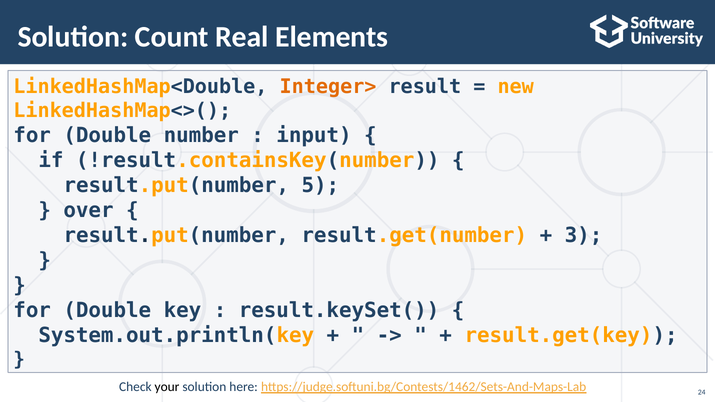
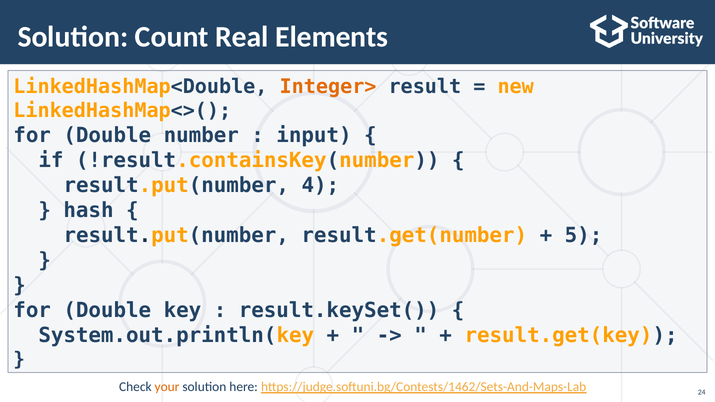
5: 5 -> 4 (320, 185)
over: over -> hash (88, 211)
3: 3 -> 5 (584, 236)
your colour: black -> orange (167, 387)
